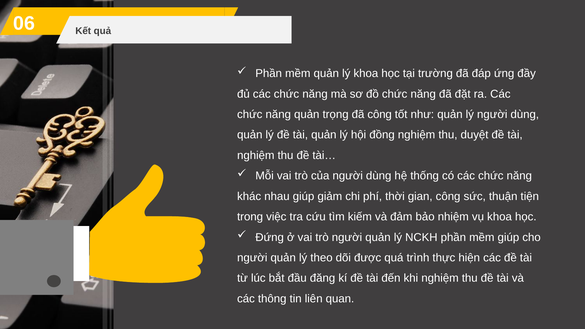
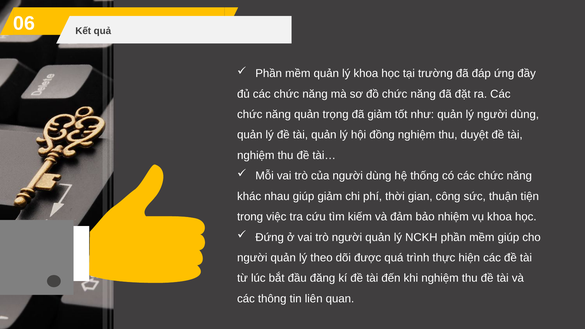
đã công: công -> giảm (380, 114)
